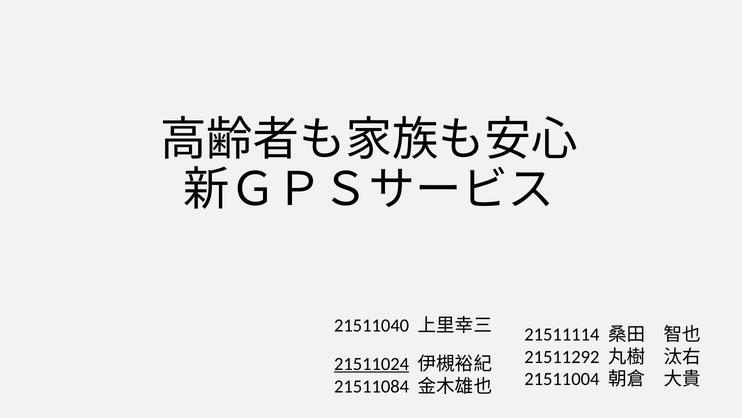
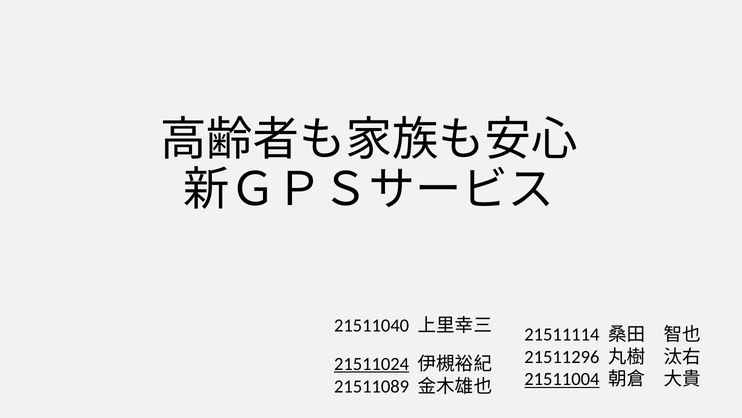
21511292: 21511292 -> 21511296 (562, 357)
21511004 underline: none -> present (562, 379)
21511084: 21511084 -> 21511089 (372, 386)
